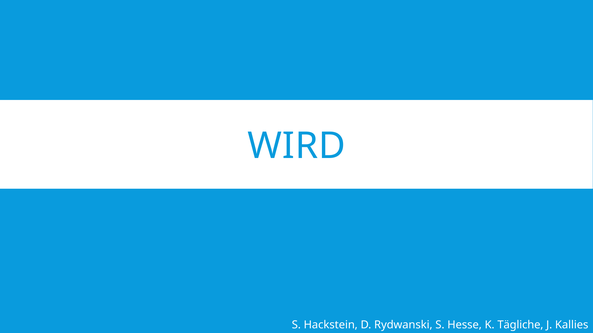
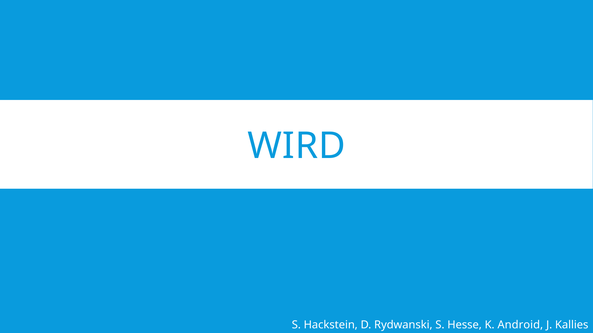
Tägliche: Tägliche -> Android (520, 325)
